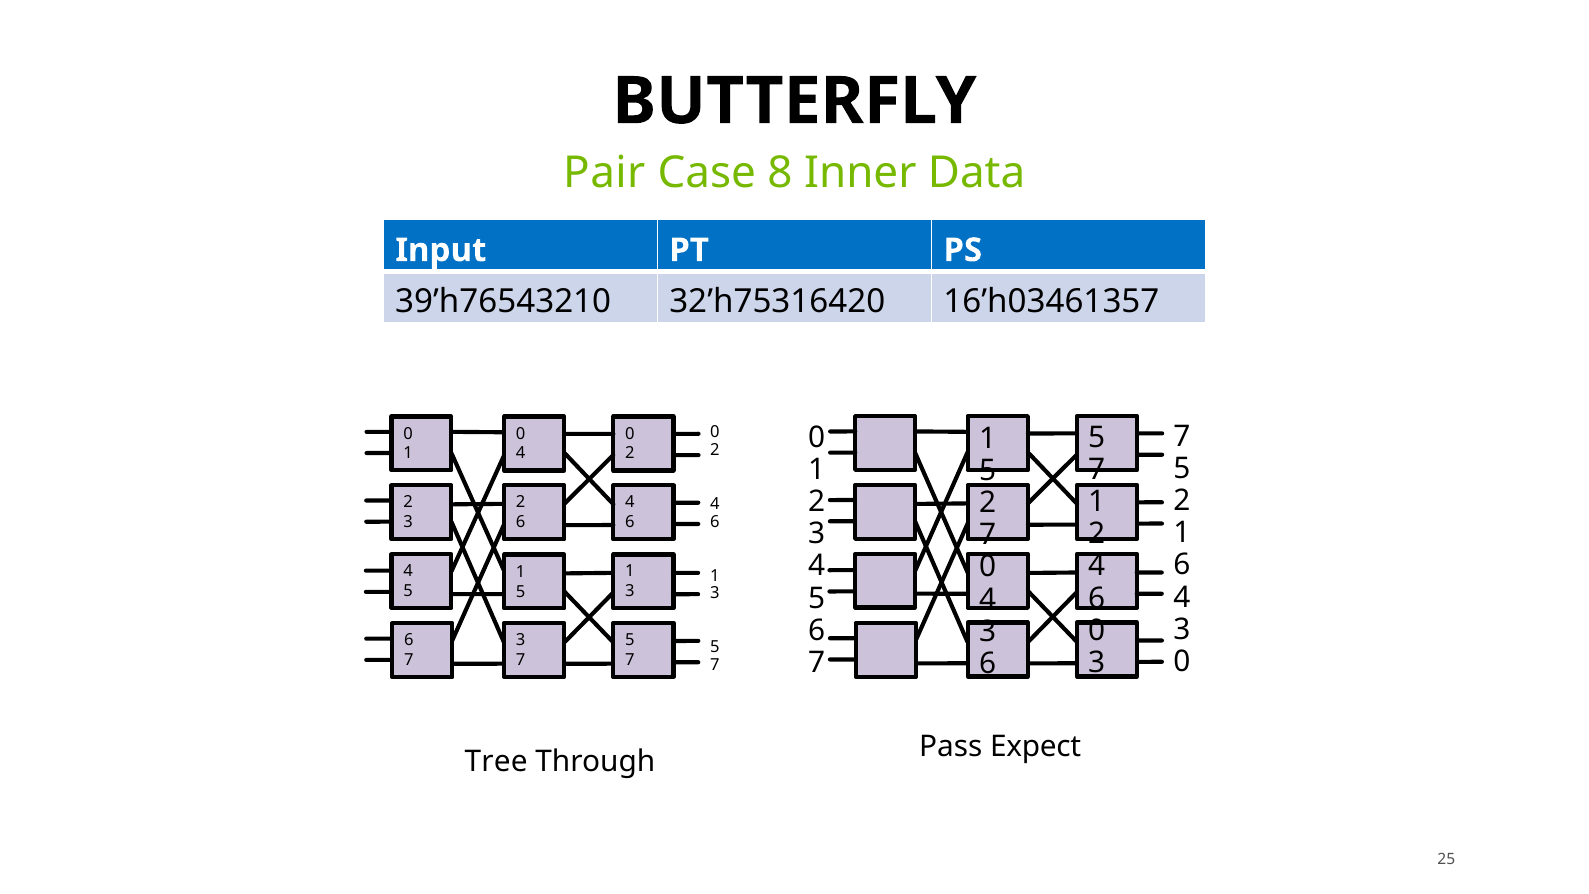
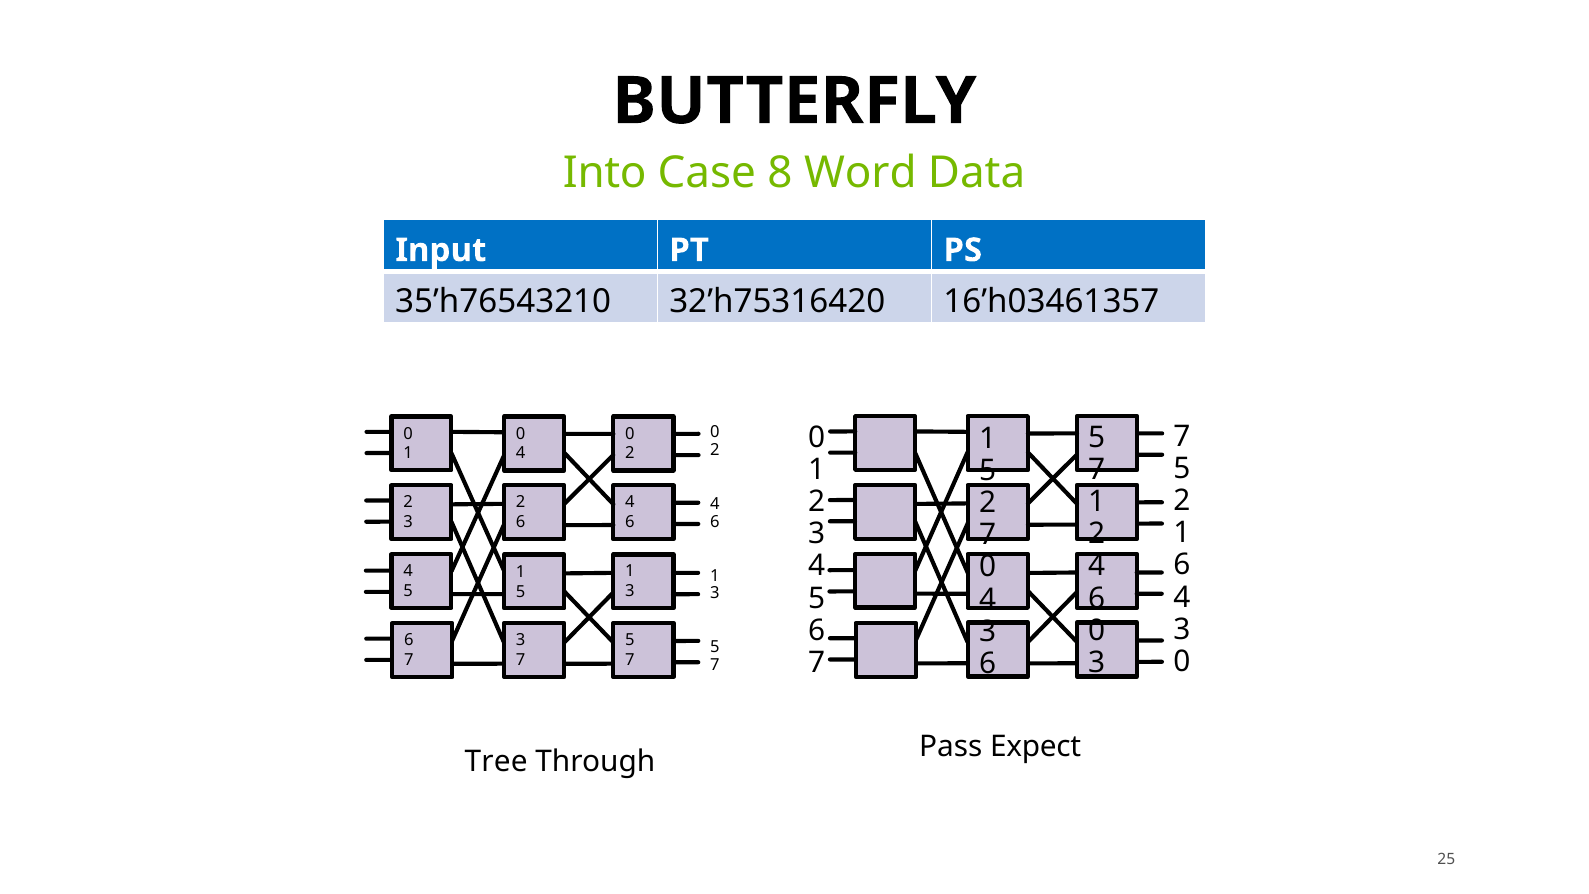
Pair: Pair -> Into (605, 173)
Inner: Inner -> Word (860, 173)
39’h76543210: 39’h76543210 -> 35’h76543210 (503, 302)
